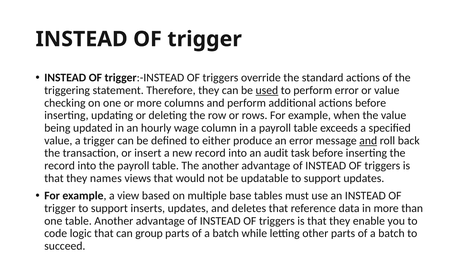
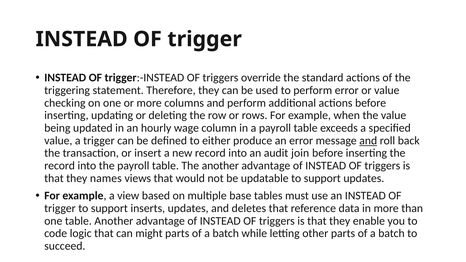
used underline: present -> none (267, 90)
task: task -> join (300, 153)
group: group -> might (149, 234)
